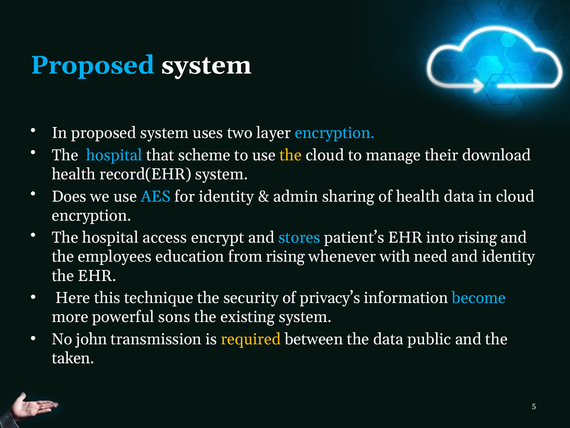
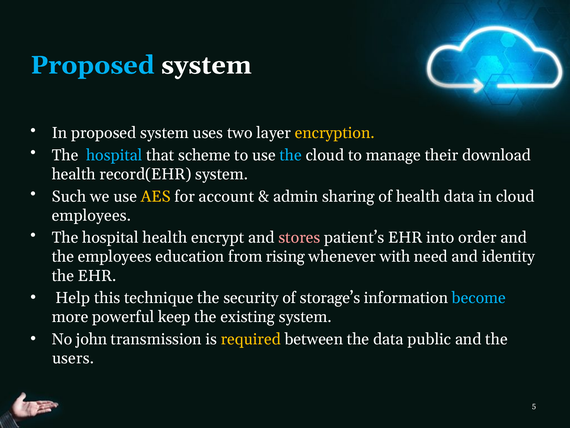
encryption colour: light blue -> yellow (335, 133)
the colour: yellow -> light blue (291, 155)
Does: Does -> Such (69, 196)
AES colour: light blue -> yellow (156, 196)
for identity: identity -> account (226, 196)
encryption: encryption -> employees (91, 215)
hospital access: access -> health (165, 237)
stores colour: light blue -> pink (299, 237)
into rising: rising -> order (477, 237)
Here: Here -> Help (73, 298)
privacy’s: privacy’s -> storage’s (330, 298)
sons: sons -> keep (174, 317)
taken: taken -> users (73, 358)
